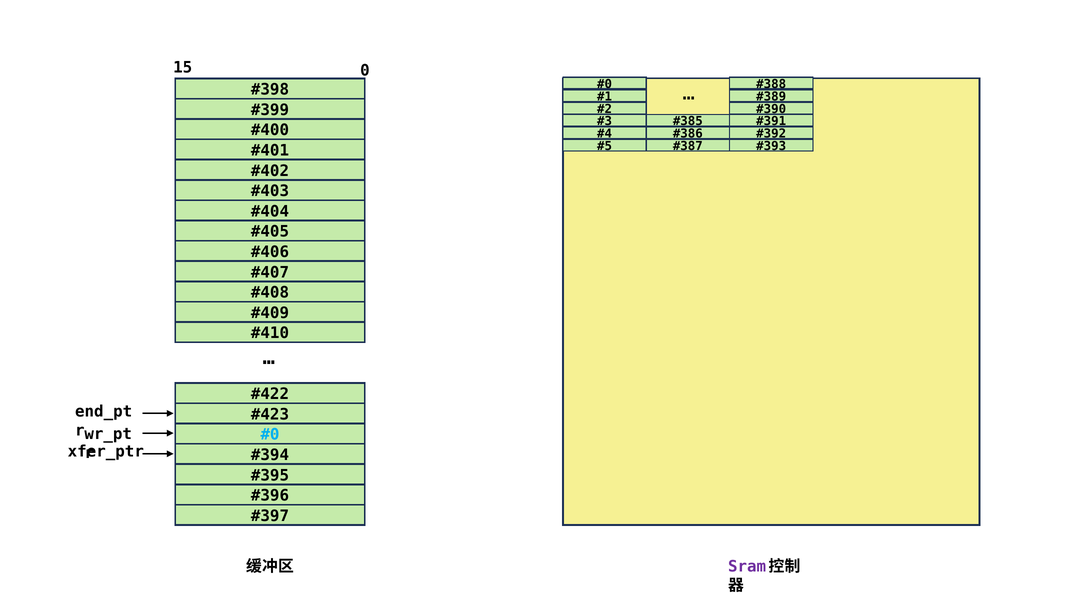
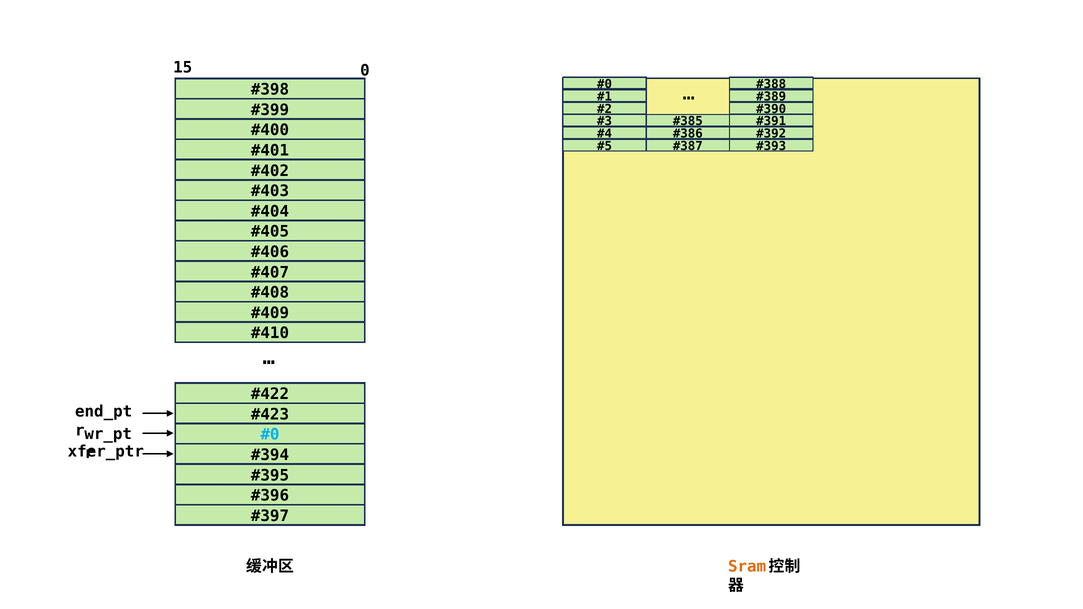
Sram colour: purple -> orange (747, 567)
